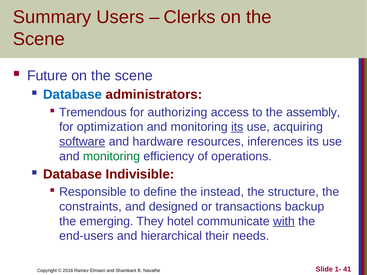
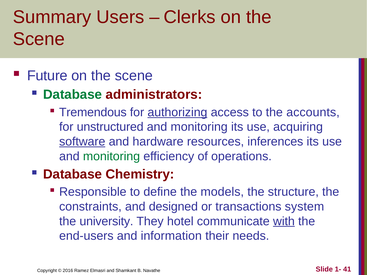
Database colour: blue -> green (73, 95)
authorizing underline: none -> present (177, 112)
assembly: assembly -> accounts (313, 112)
optimization: optimization -> unstructured (110, 127)
its underline: present -> none (237, 127)
Indivisible: Indivisible -> Chemistry (140, 174)
instead: instead -> models (222, 192)
backup: backup -> system (304, 207)
emerging: emerging -> university (106, 221)
hierarchical: hierarchical -> information (171, 236)
